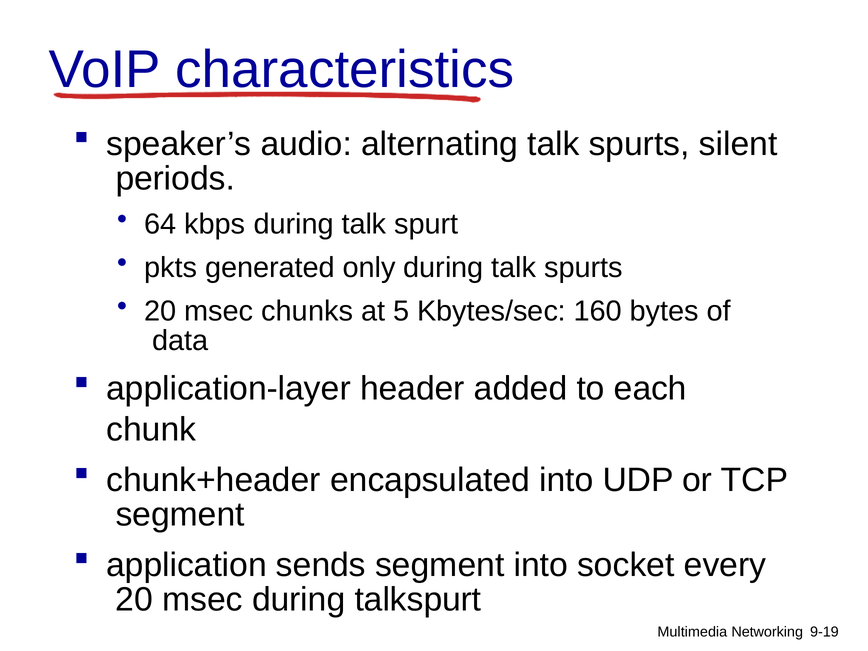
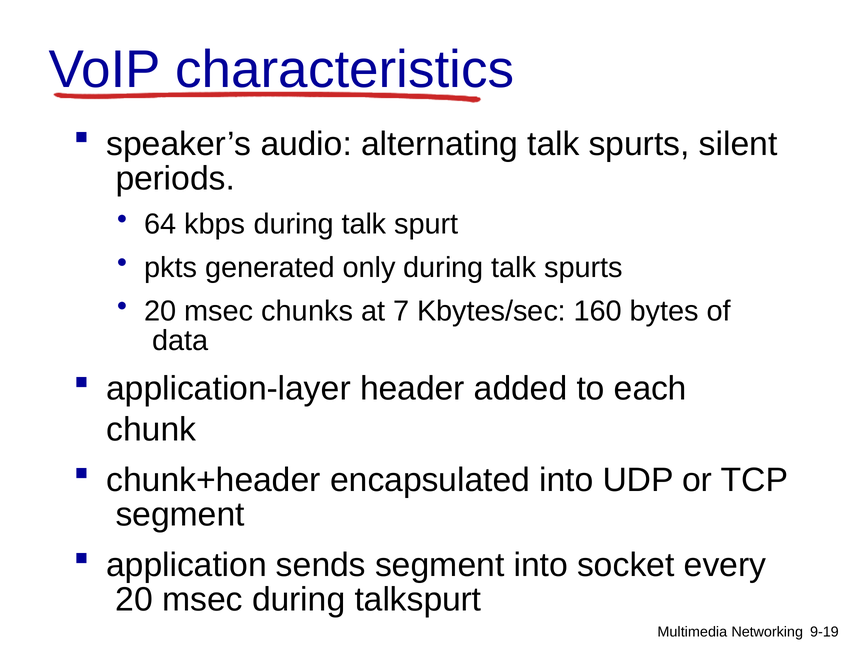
5: 5 -> 7 (401, 311)
